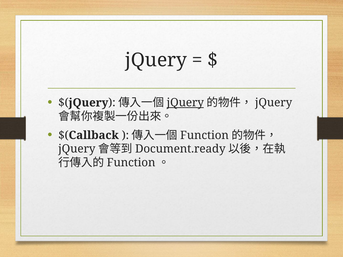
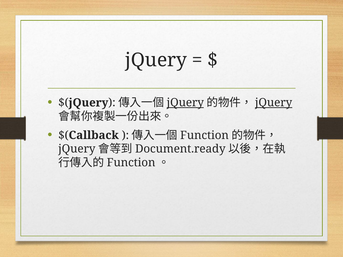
jQuery underline: none -> present (274, 103)
